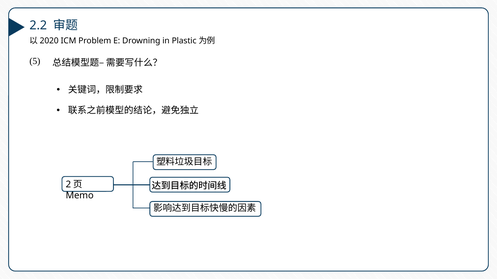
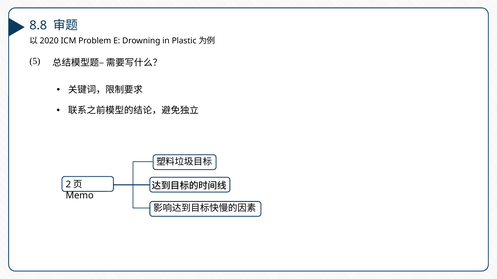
2.2: 2.2 -> 8.8 (38, 26)
